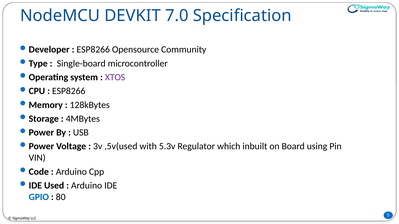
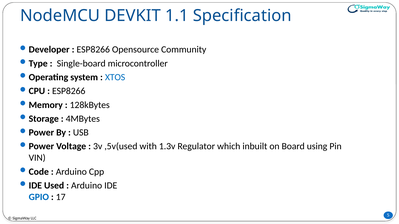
7.0: 7.0 -> 1.1 (177, 16)
XTOS colour: purple -> blue (115, 77)
5.3v: 5.3v -> 1.3v (167, 147)
80: 80 -> 17 (61, 197)
